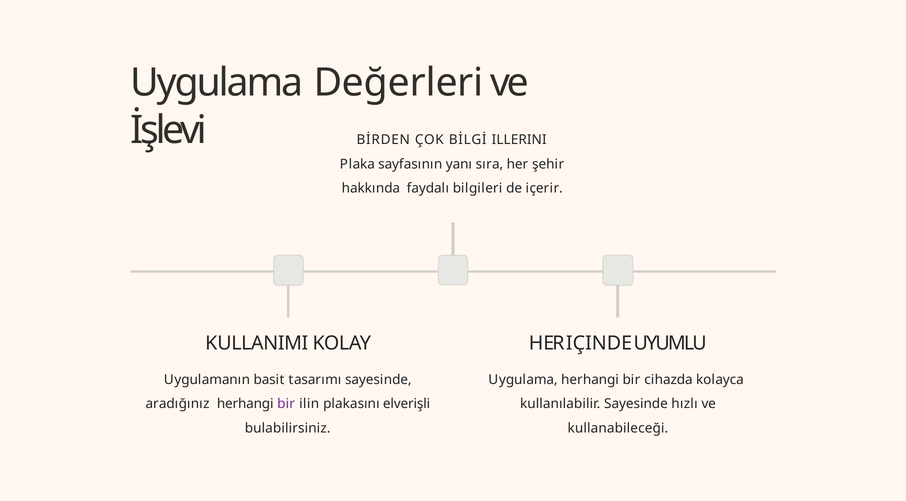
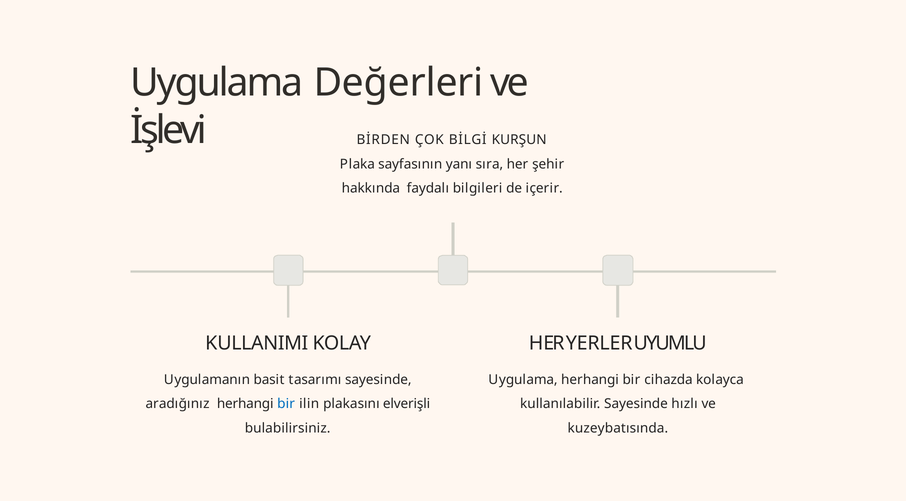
ILLERINI: ILLERINI -> KURŞUN (519, 140)
IÇINDE: IÇINDE -> YERLER (599, 343)
bir colour: purple -> blue (286, 404)
kullanabileceği: kullanabileceği -> kuzeybatısında (618, 428)
